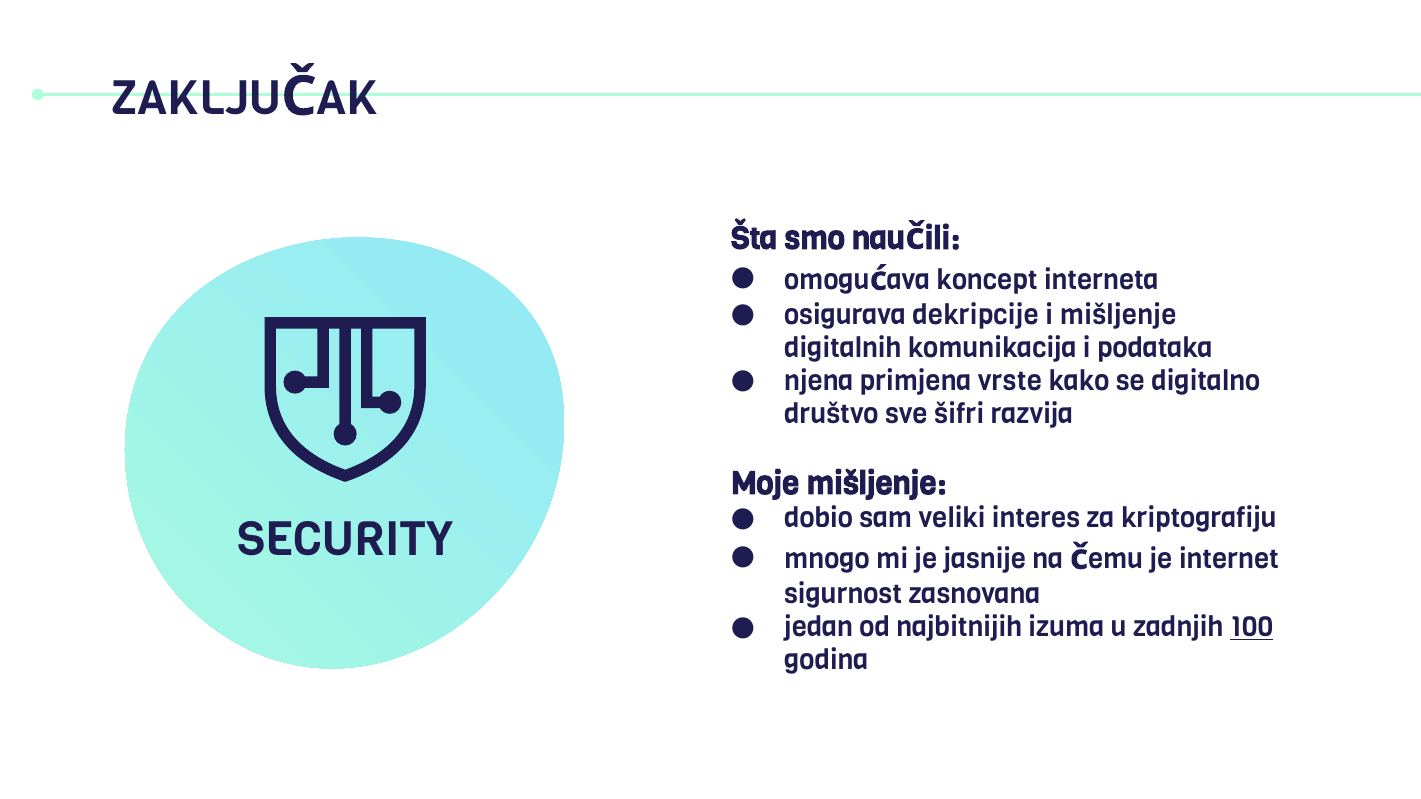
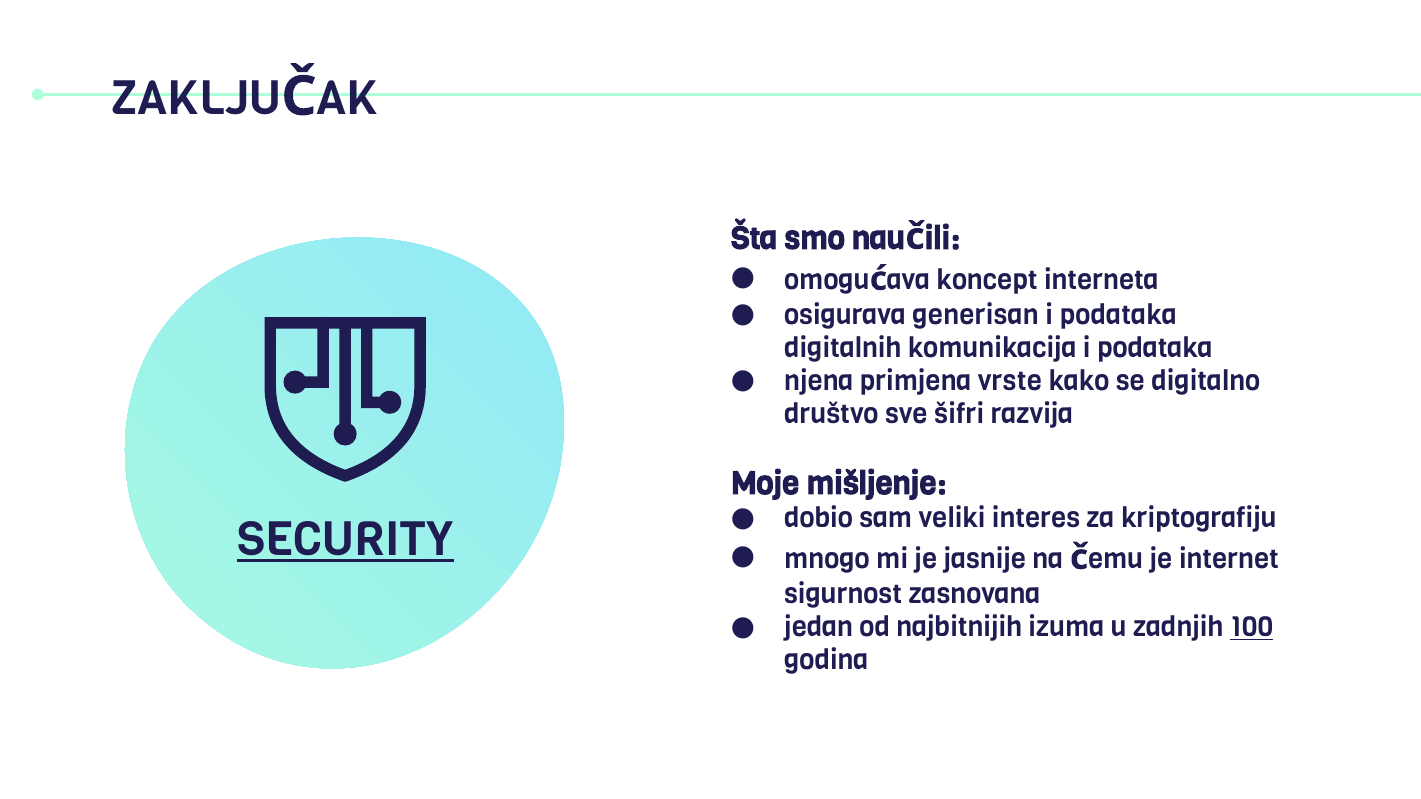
dekripcije: dekripcije -> generisan (975, 315)
mišljenje: mišljenje -> podataka (1118, 315)
SECURITY underline: none -> present (345, 540)
